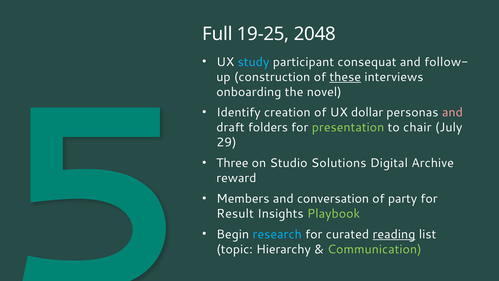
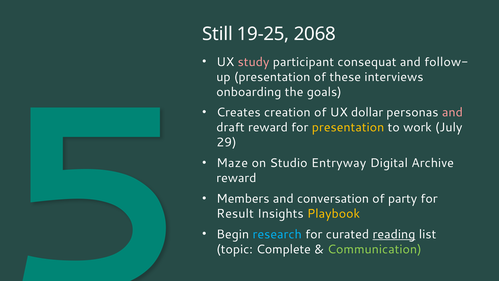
Full: Full -> Still (217, 34)
2048: 2048 -> 2068 (315, 34)
study colour: light blue -> pink (254, 62)
construction: construction -> presentation (272, 77)
these underline: present -> none (345, 77)
novel: novel -> goals (324, 92)
Identify: Identify -> Creates (238, 112)
draft folders: folders -> reward (268, 127)
presentation colour: light green -> yellow (348, 127)
chair: chair -> work (417, 127)
Three: Three -> Maze (232, 163)
Solutions: Solutions -> Entryway (339, 163)
Playbook colour: light green -> yellow (334, 213)
Hierarchy: Hierarchy -> Complete (284, 249)
